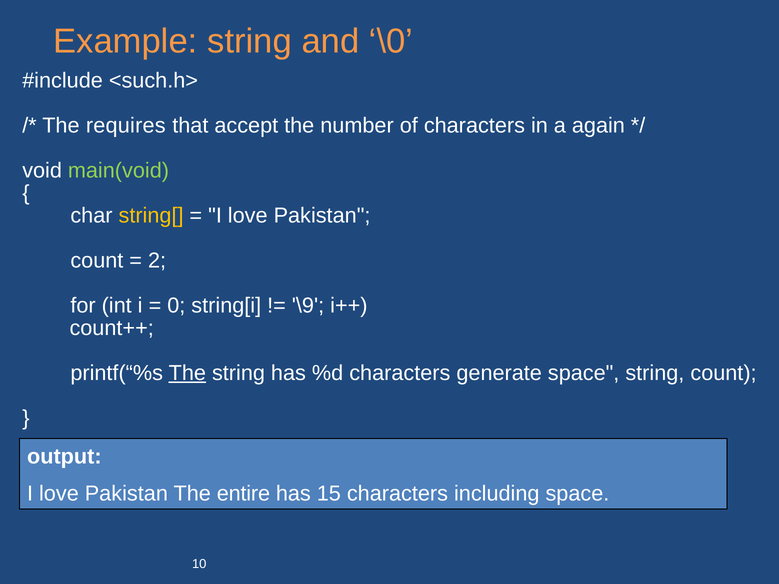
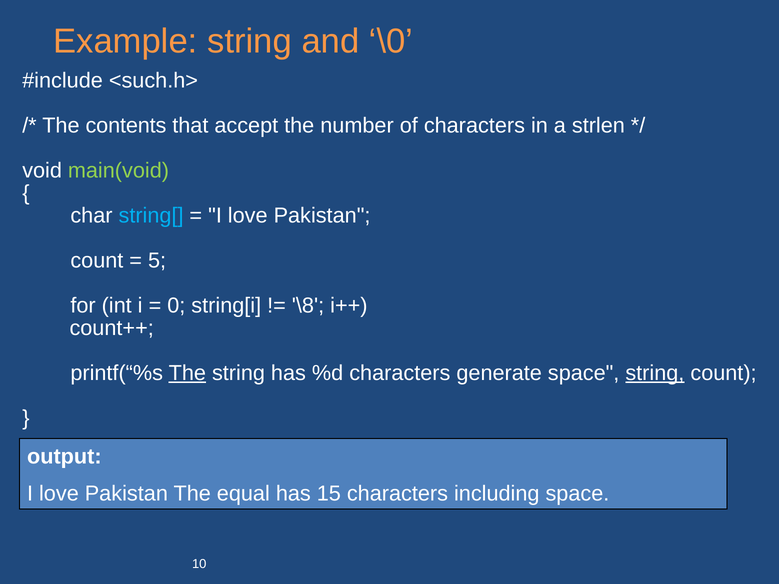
requires: requires -> contents (126, 126)
again: again -> strlen (598, 126)
string[ colour: yellow -> light blue (151, 216)
2: 2 -> 5 (157, 261)
\9: \9 -> \8 (308, 306)
string underline: none -> present (655, 373)
entire: entire -> equal (243, 494)
